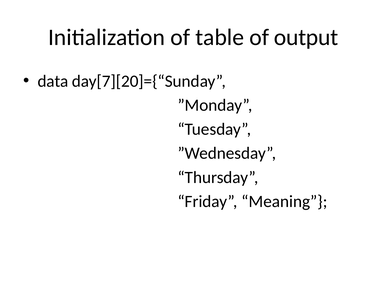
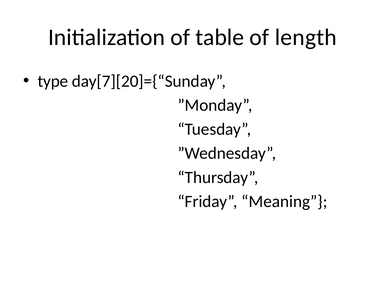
output: output -> length (306, 37)
data: data -> type (53, 81)
